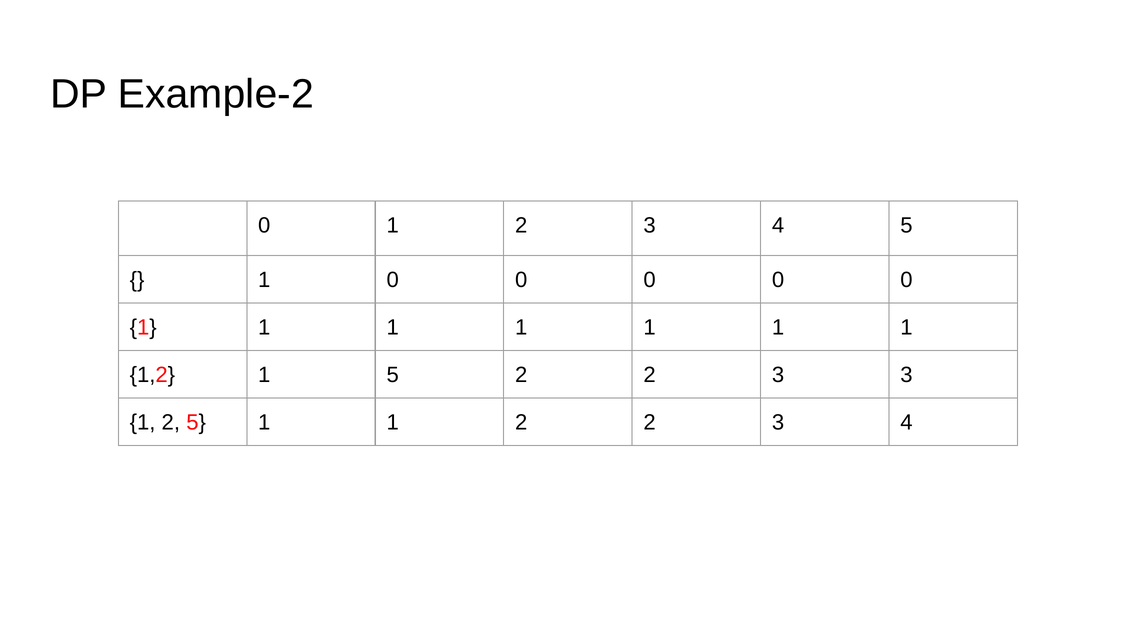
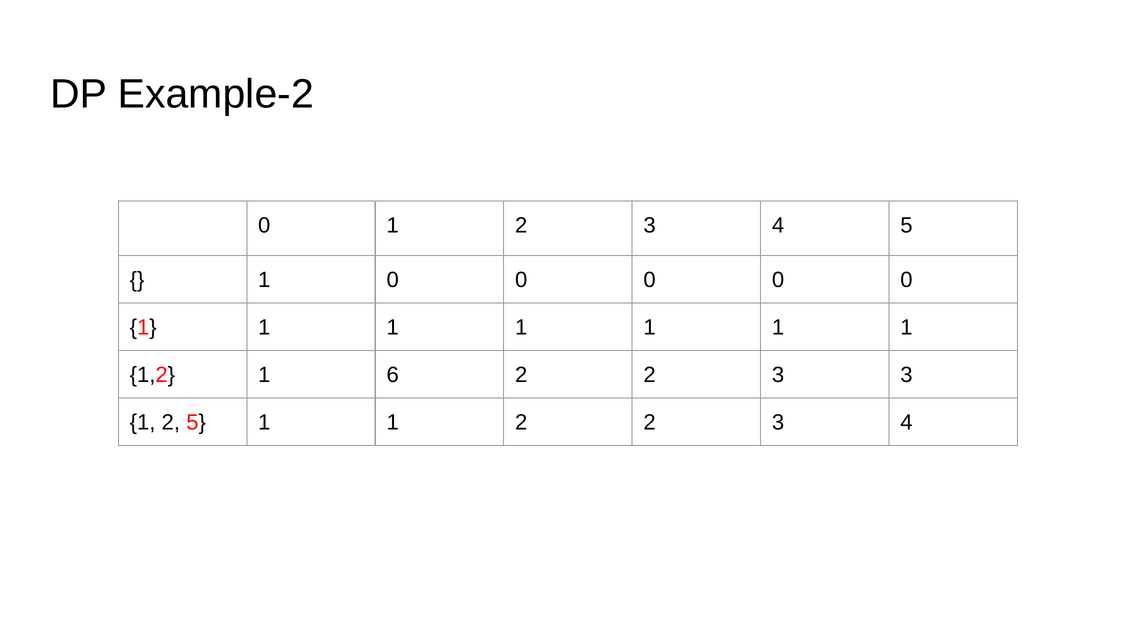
1 5: 5 -> 6 (393, 375)
